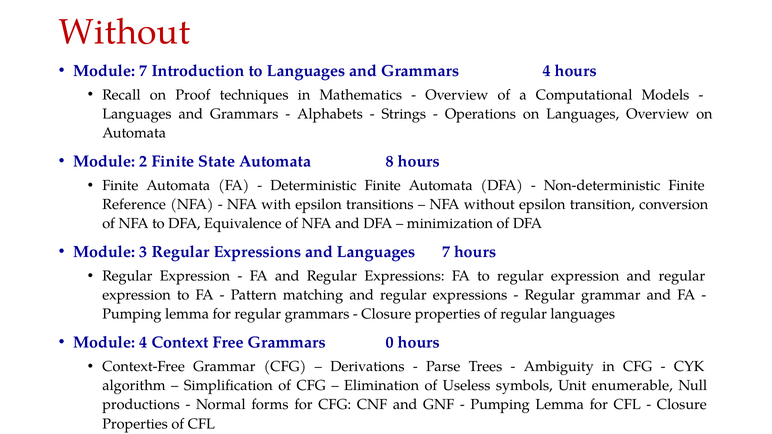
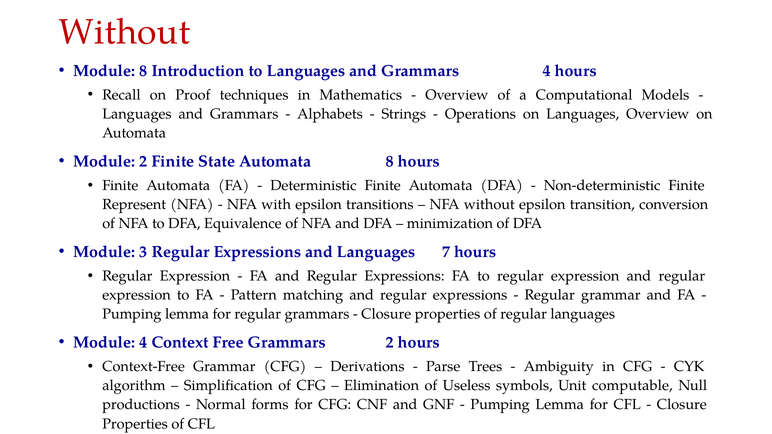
Module 7: 7 -> 8 (143, 71)
Reference: Reference -> Represent (134, 205)
Grammars 0: 0 -> 2 (390, 343)
enumerable: enumerable -> computable (632, 386)
